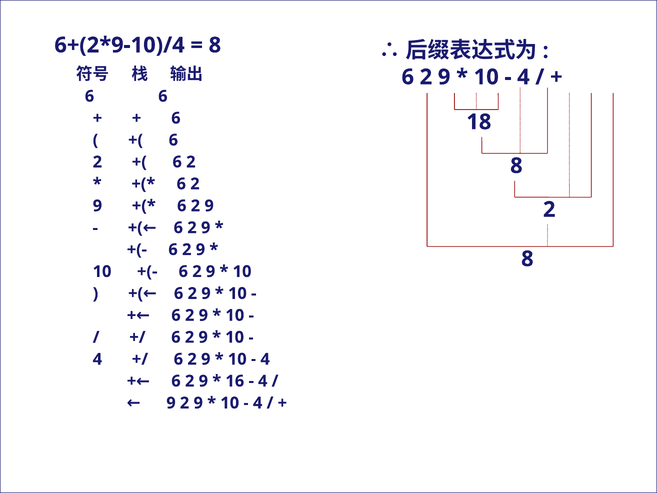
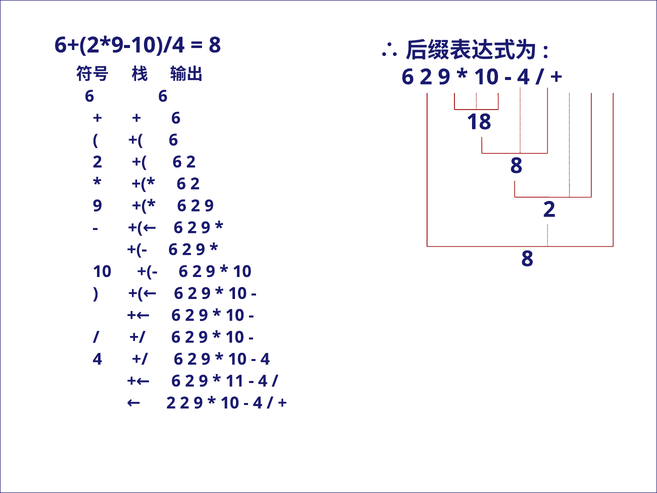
16: 16 -> 11 (235, 381)
9: 9 -> 2 (171, 403)
